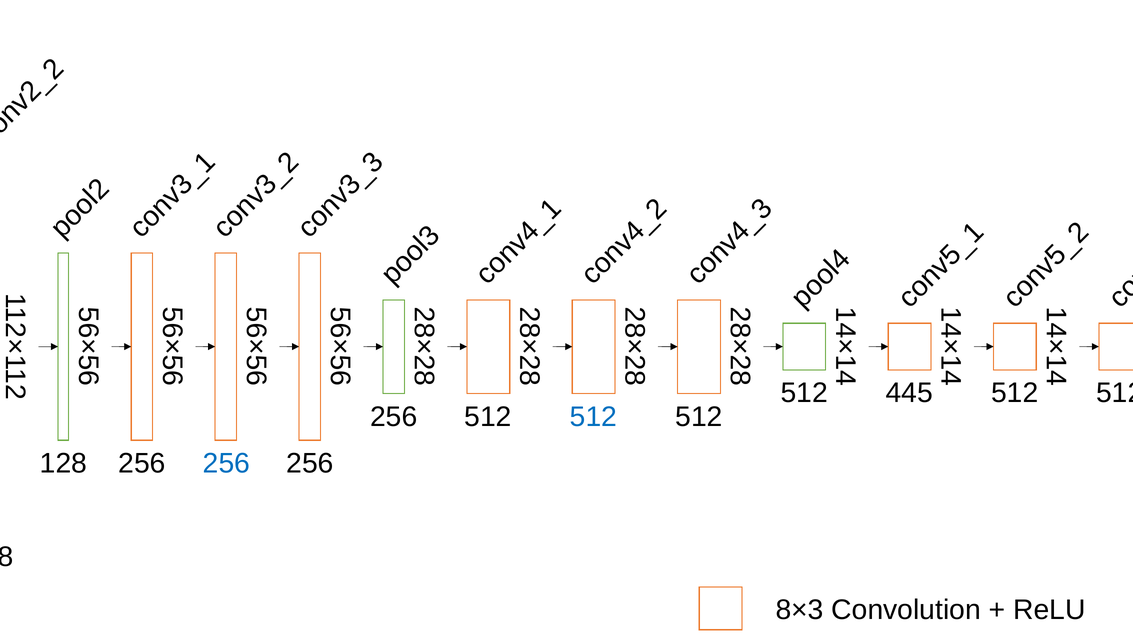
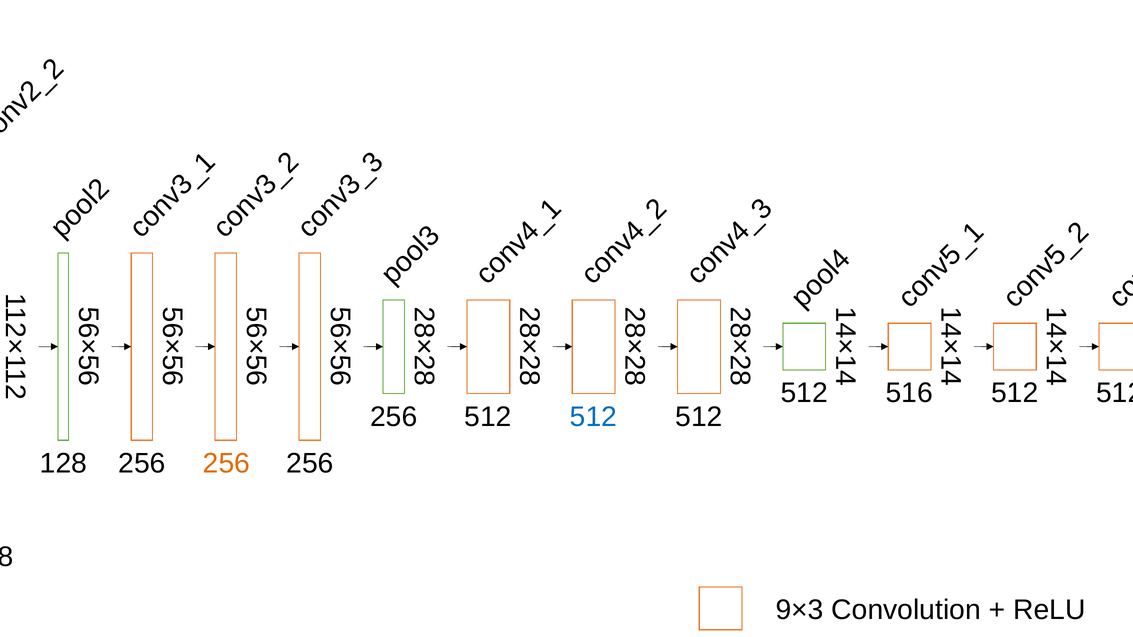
445: 445 -> 516 (909, 393)
256 colour: blue -> orange (226, 464)
8×3: 8×3 -> 9×3 (800, 610)
